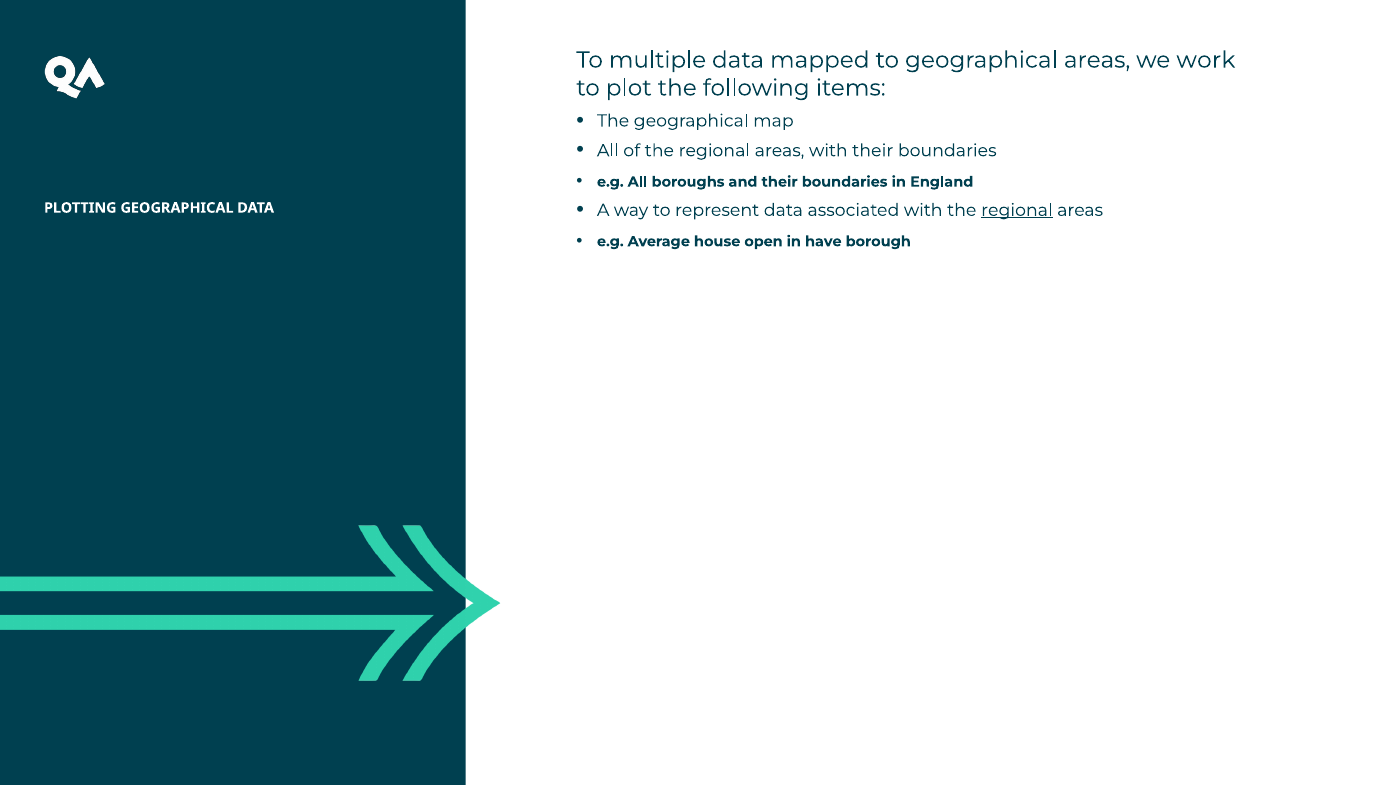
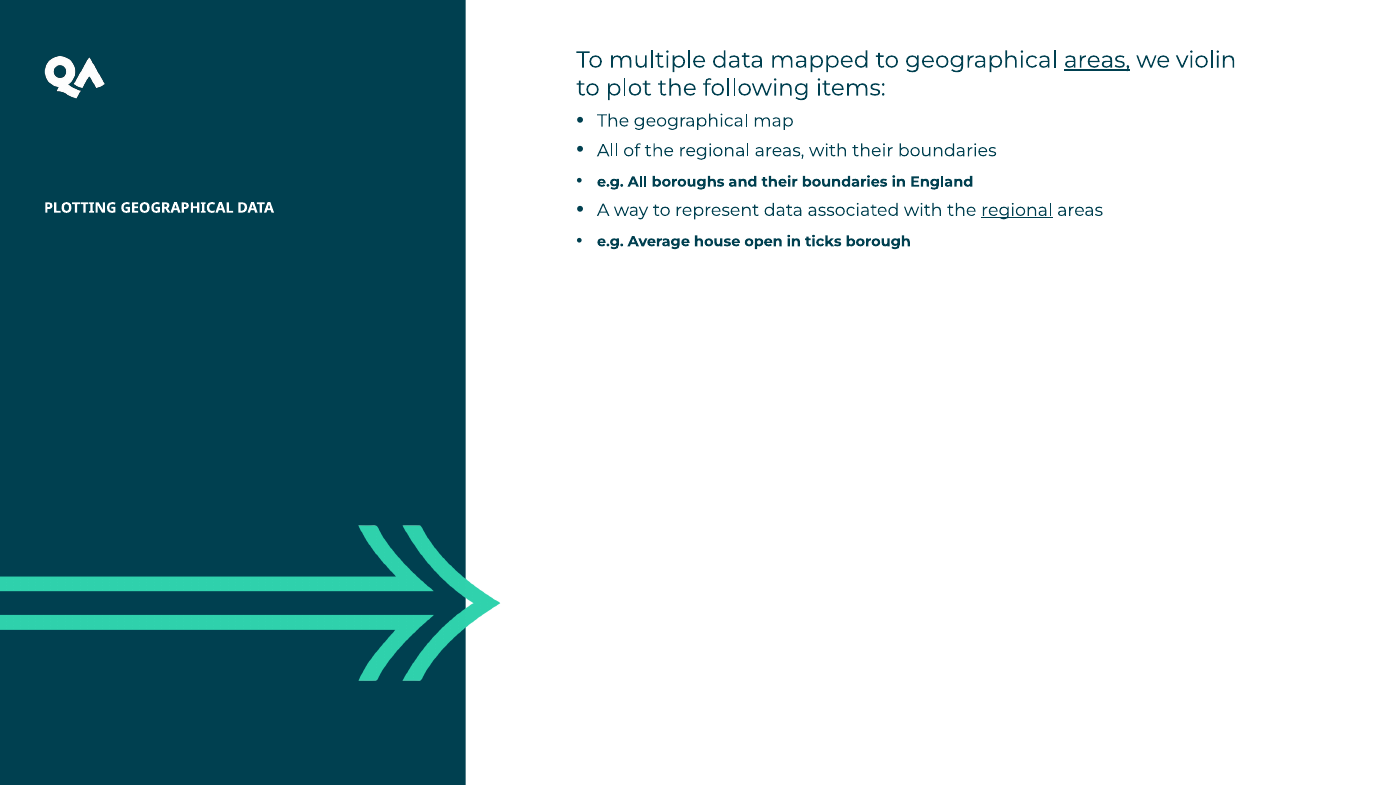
areas underline: none -> present (1097, 60)
work: work -> violin (1206, 60)
have: have -> ticks (823, 241)
